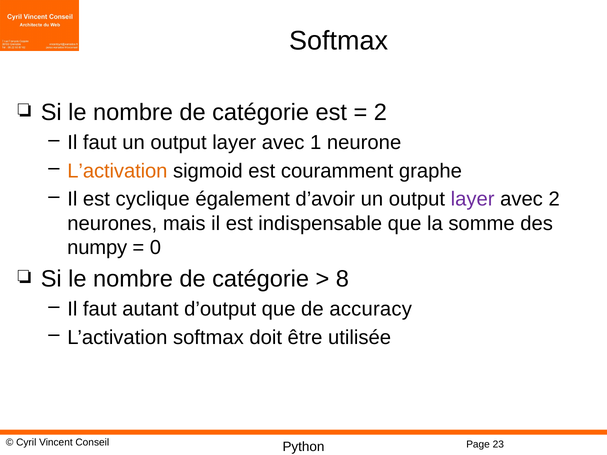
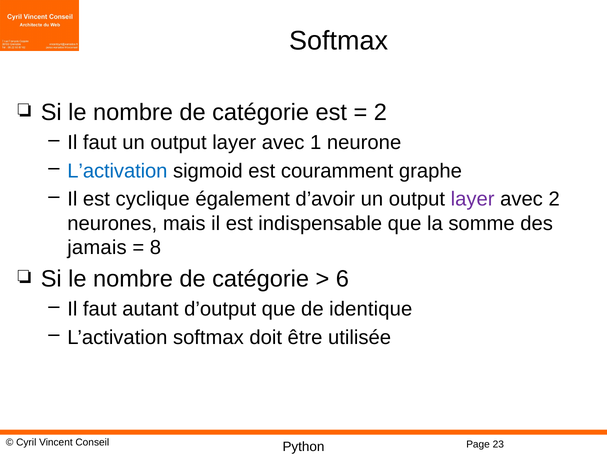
L’activation colour: orange -> blue (117, 171)
numpy: numpy -> jamais (97, 248)
0: 0 -> 8 (155, 248)
8: 8 -> 6 (342, 279)
accuracy: accuracy -> identique (371, 309)
